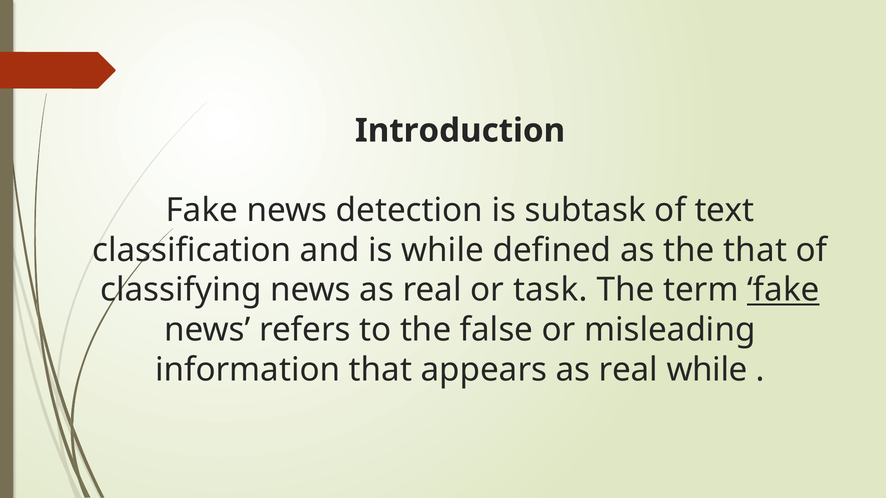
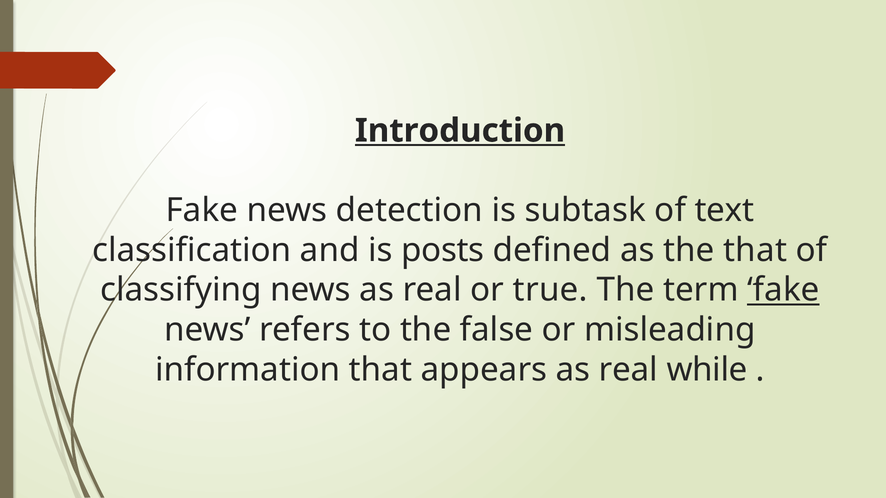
Introduction underline: none -> present (460, 131)
is while: while -> posts (443, 250)
task: task -> true (550, 290)
